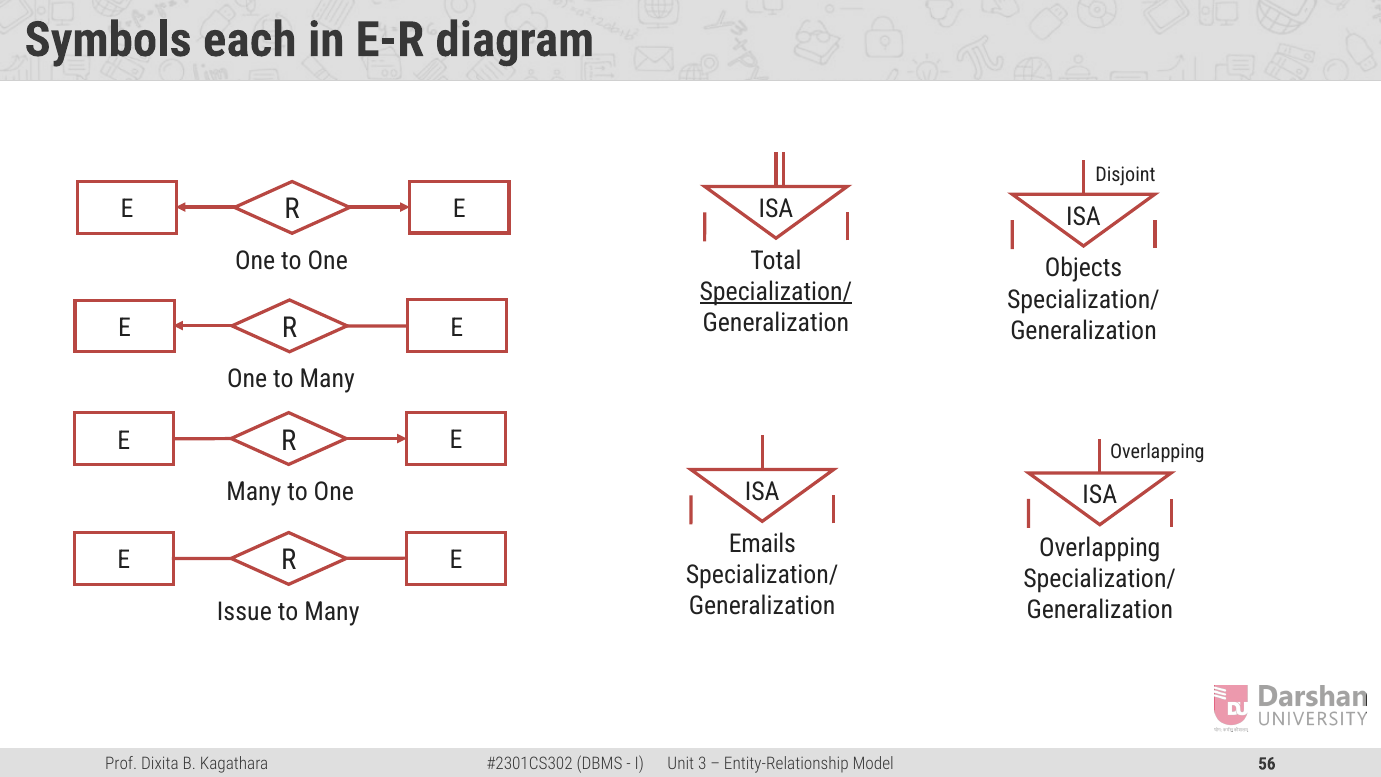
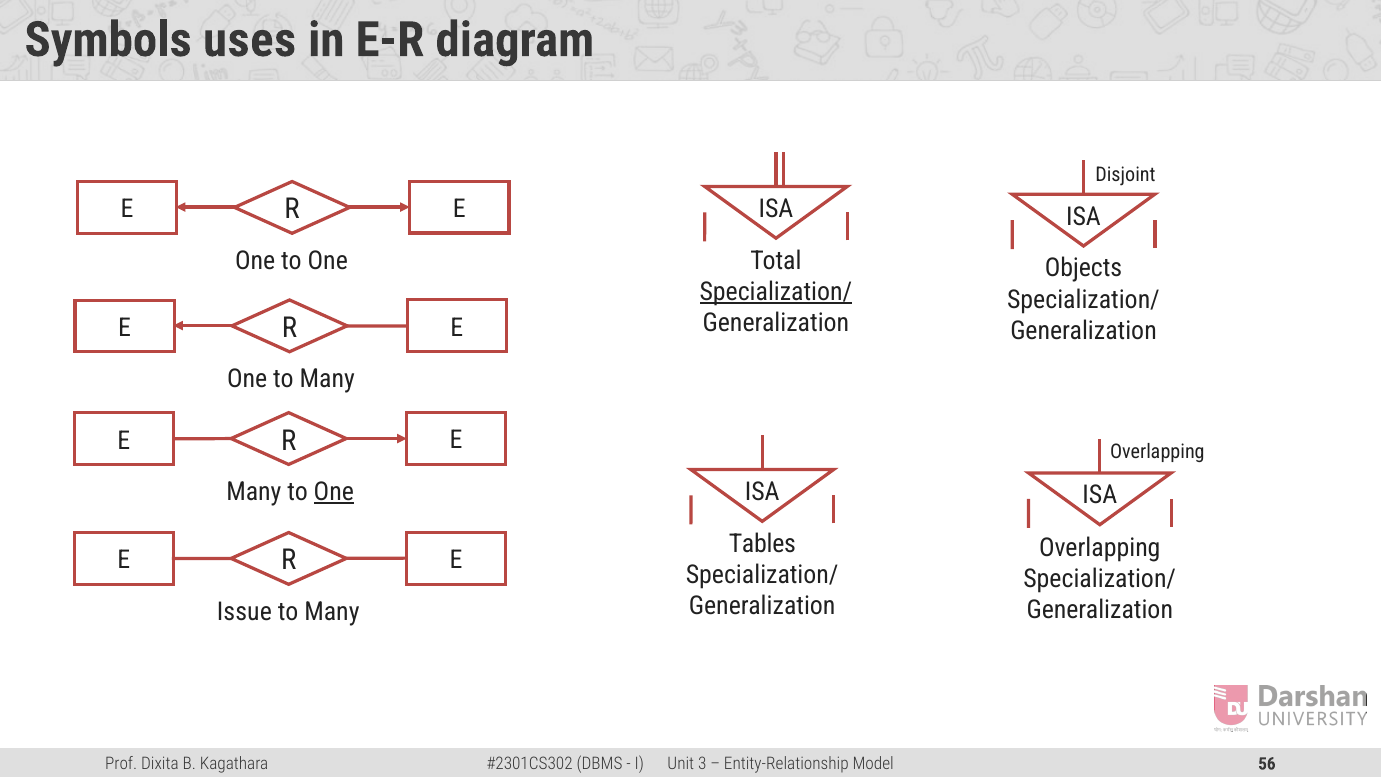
each: each -> uses (250, 40)
One underline: none -> present (334, 492)
Emails: Emails -> Tables (762, 544)
